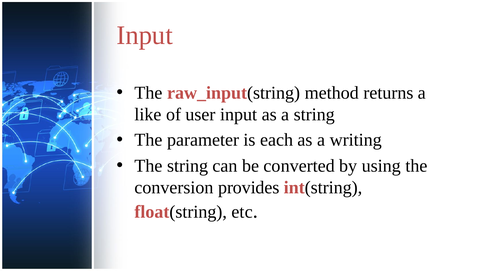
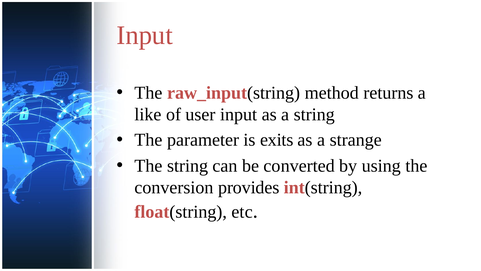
each: each -> exits (277, 140)
writing: writing -> strange (356, 140)
